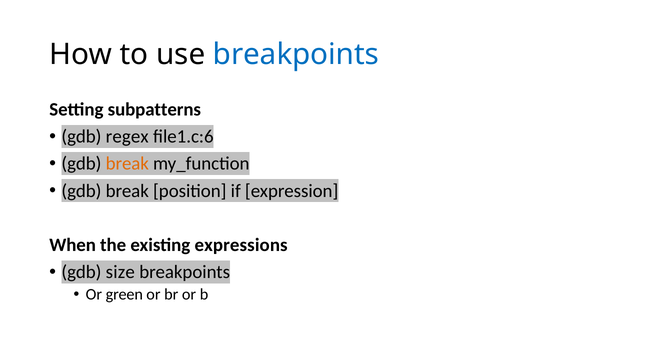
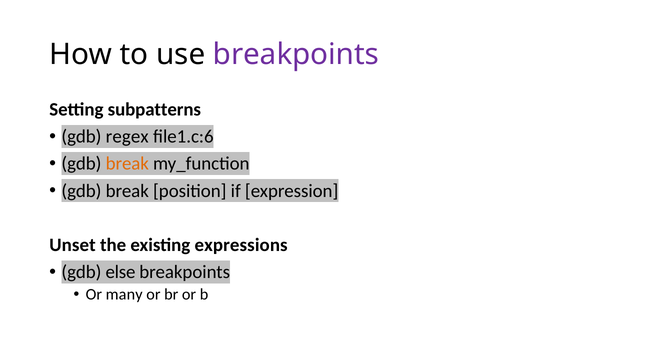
breakpoints colour: blue -> purple (296, 54)
When: When -> Unset (73, 245)
size: size -> else (120, 272)
green: green -> many (124, 294)
